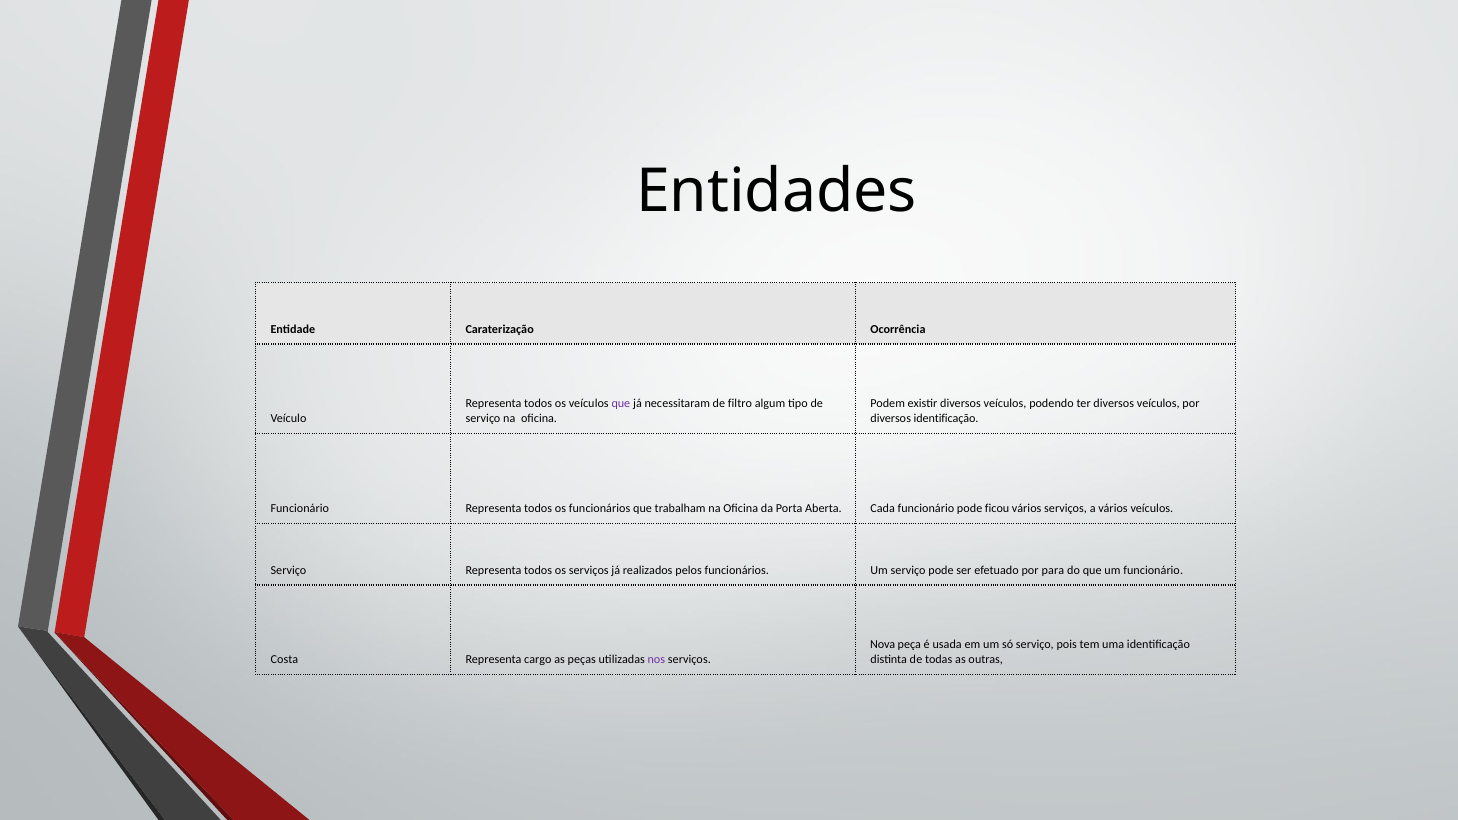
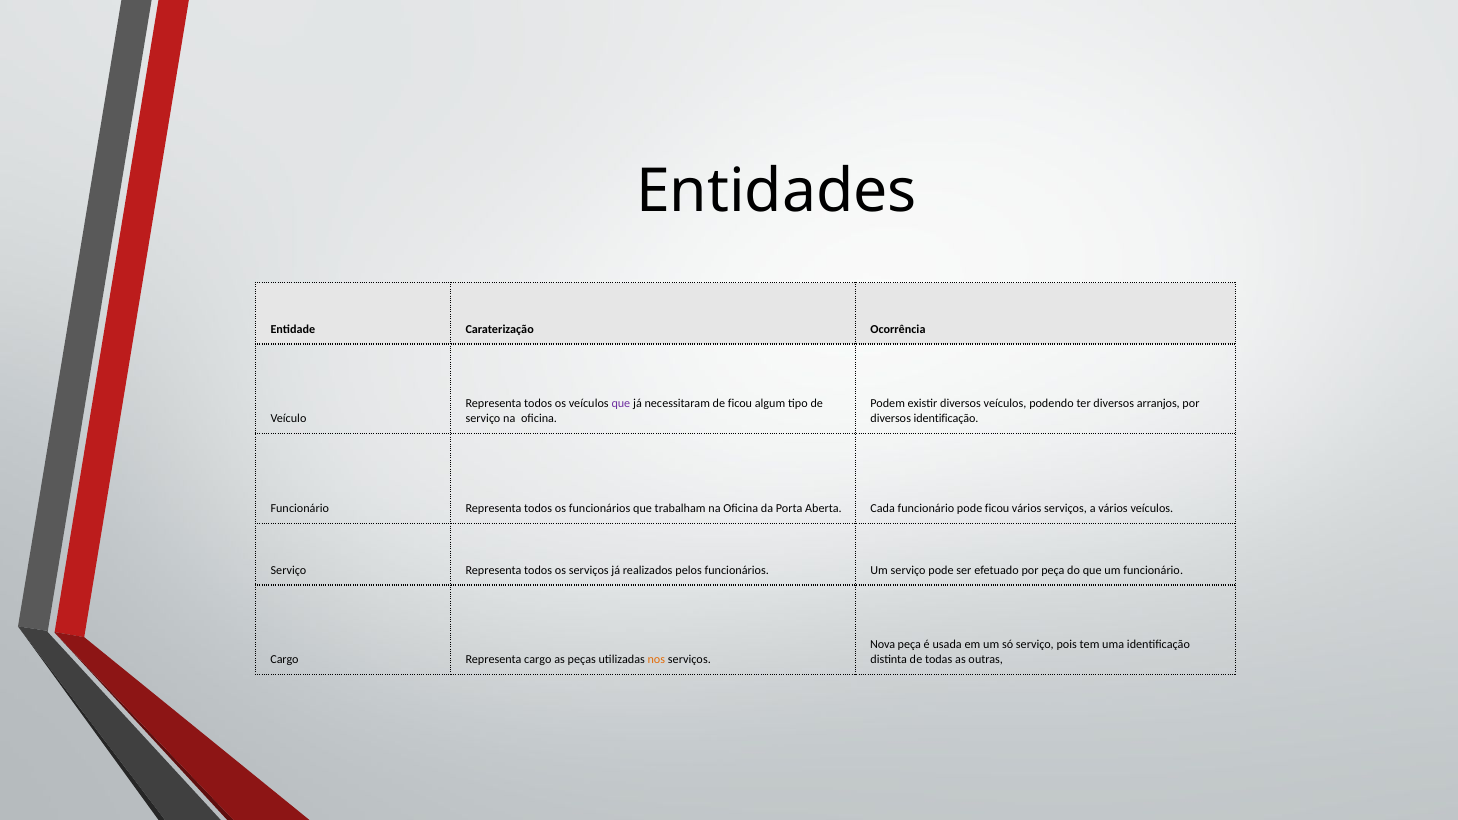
de filtro: filtro -> ficou (740, 404)
ter diversos veículos: veículos -> arranjos (1158, 404)
por para: para -> peça (1053, 570)
Costa: Costa -> Cargo (285, 660)
nos colour: purple -> orange (656, 660)
